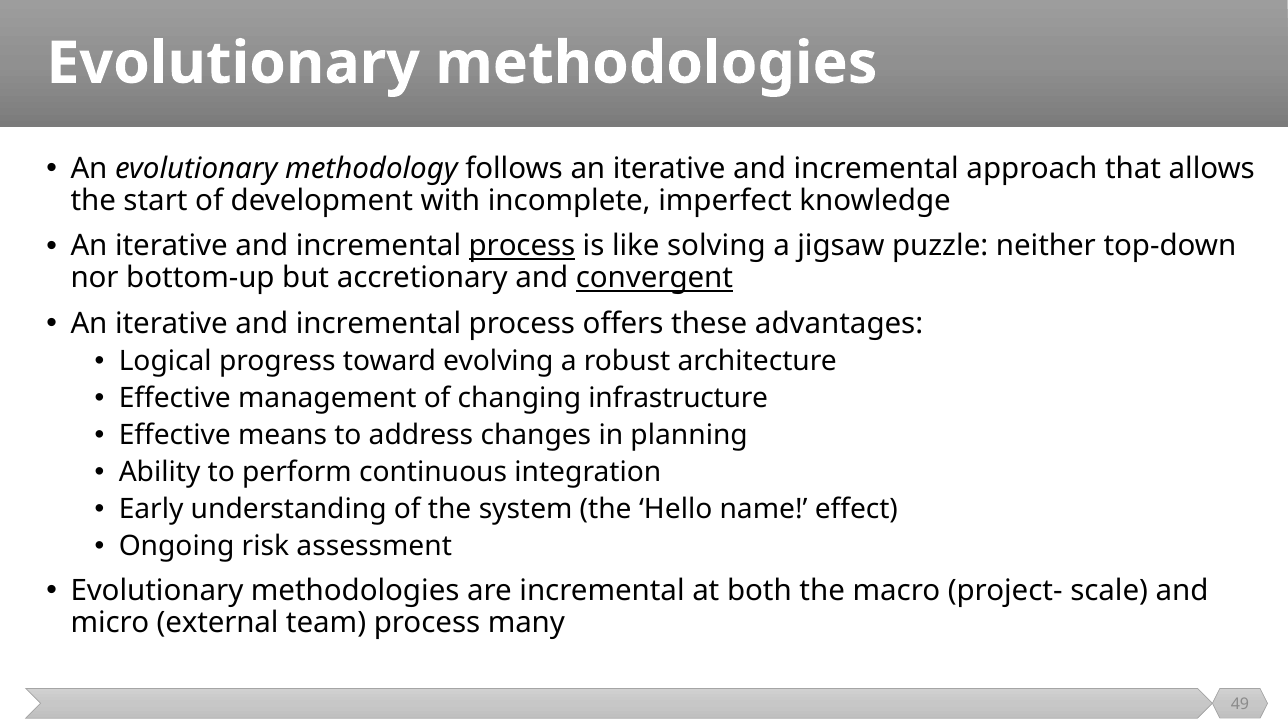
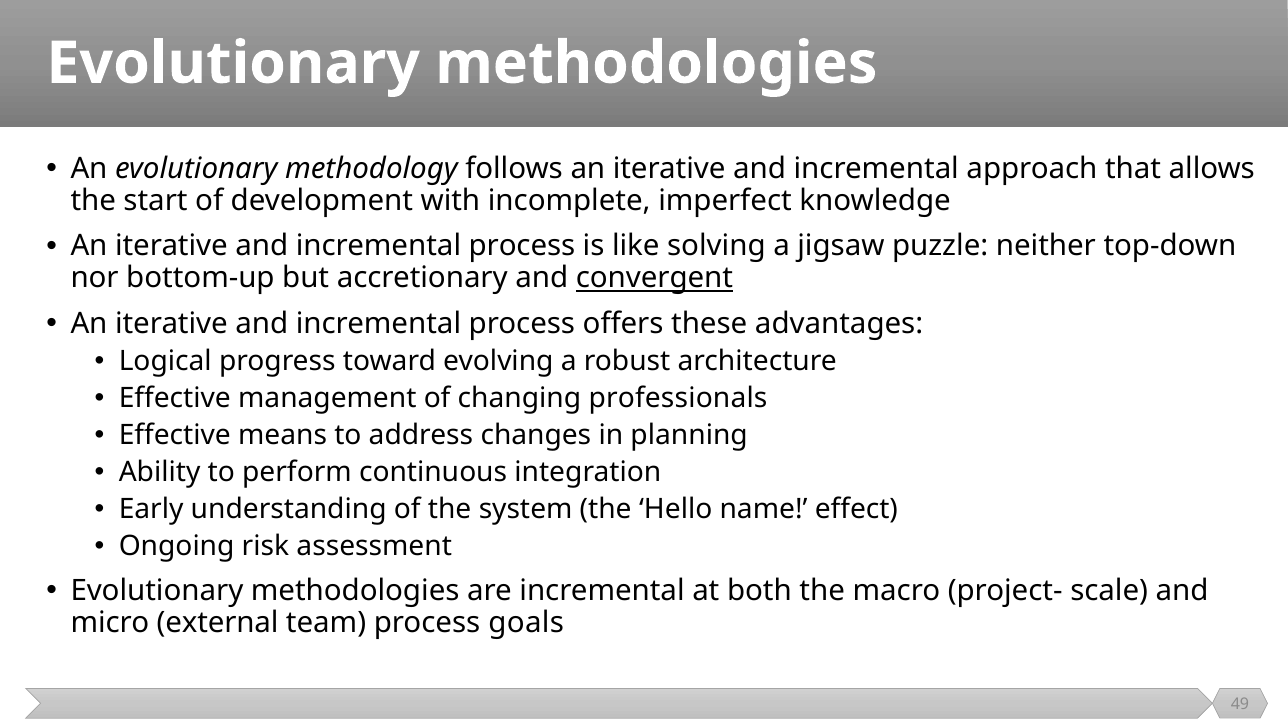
process underline: present -> none (522, 246)
infrastructure: infrastructure -> professionals (678, 399)
many: many -> goals (526, 623)
